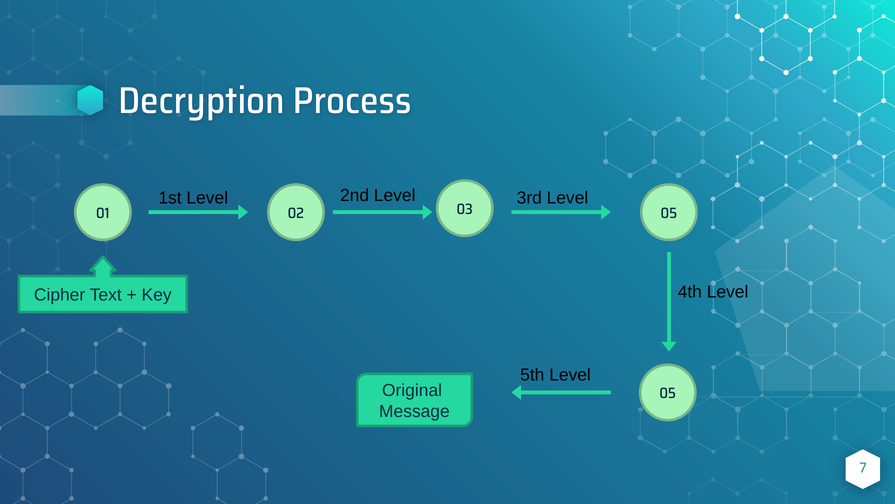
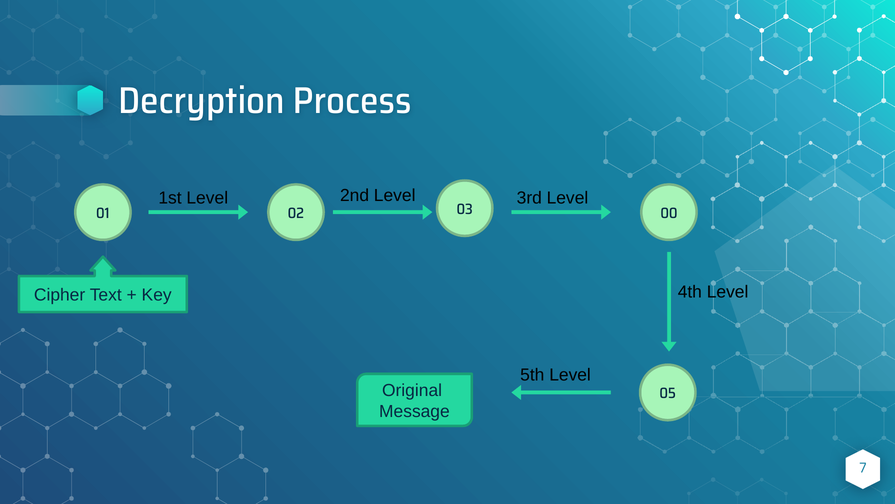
03 05: 05 -> 00 (669, 213)
